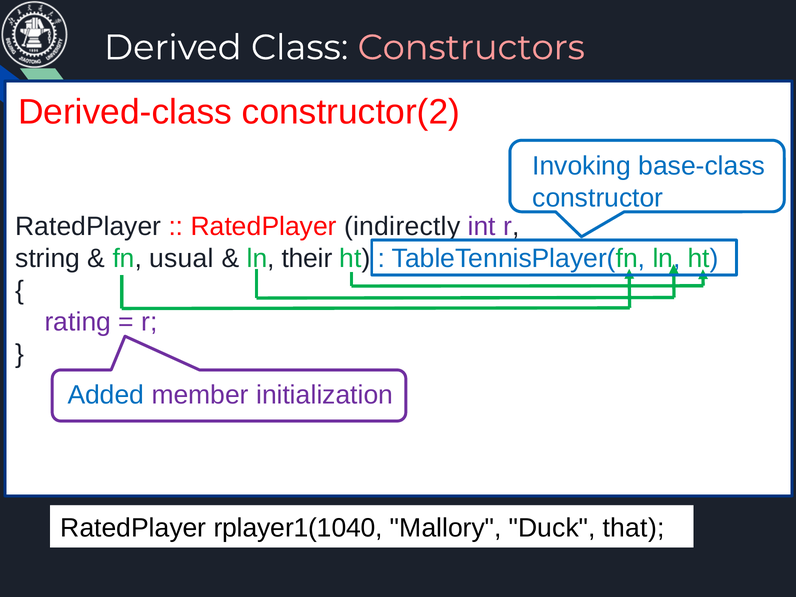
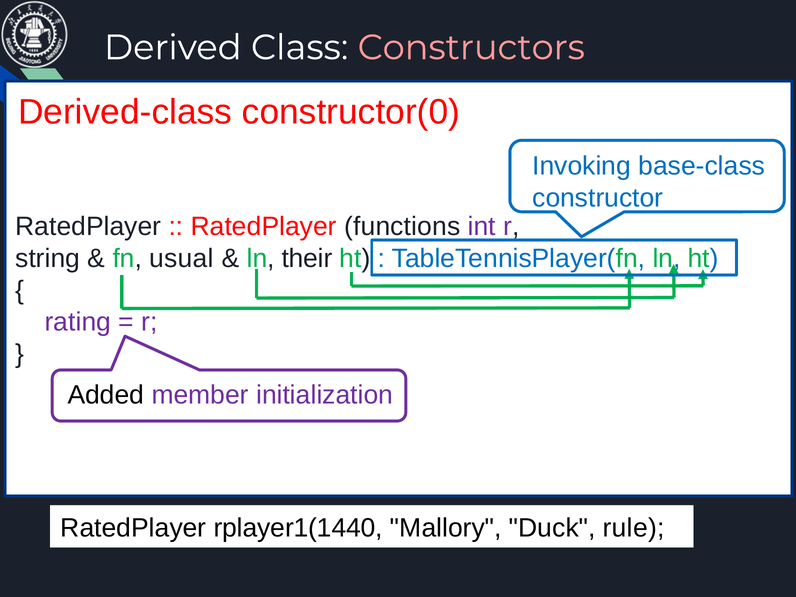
constructor(2: constructor(2 -> constructor(0 (351, 112)
indirectly: indirectly -> functions (402, 227)
Added colour: blue -> black (106, 395)
rplayer1(1040: rplayer1(1040 -> rplayer1(1440 (298, 528)
that: that -> rule (634, 528)
